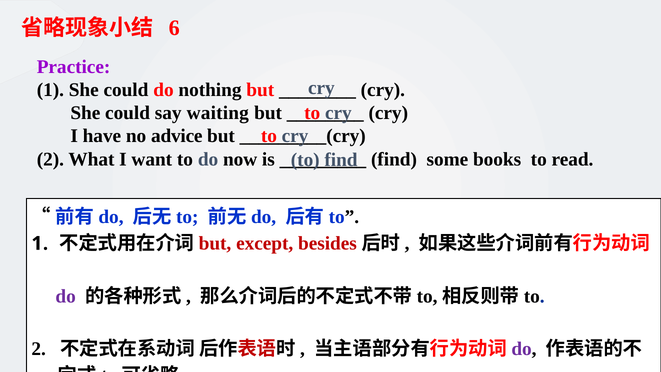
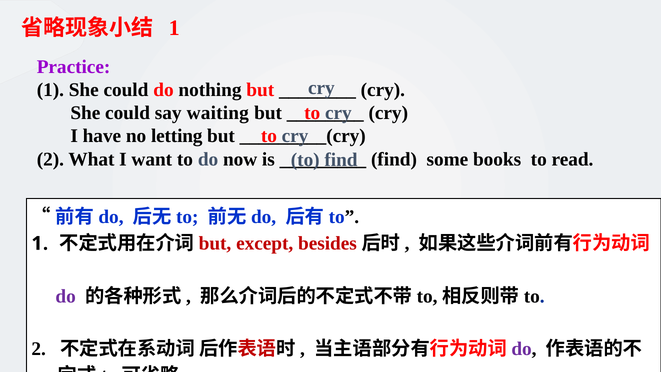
6: 6 -> 1 (174, 28)
advice: advice -> letting (177, 136)
